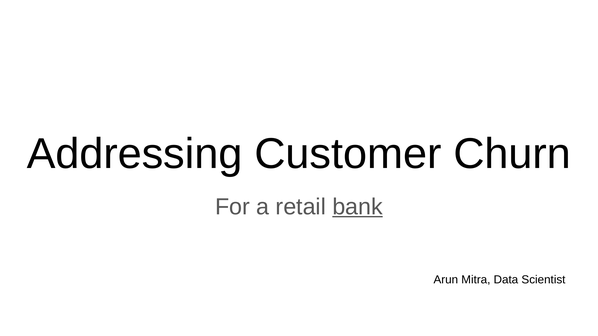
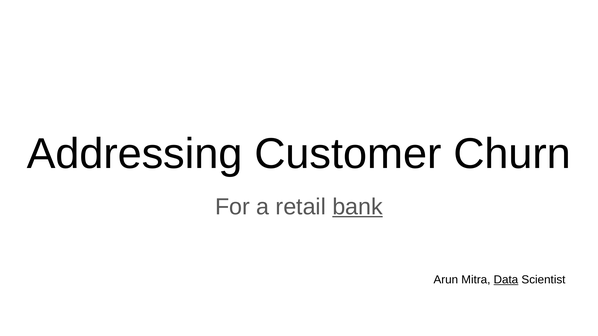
Data underline: none -> present (506, 280)
